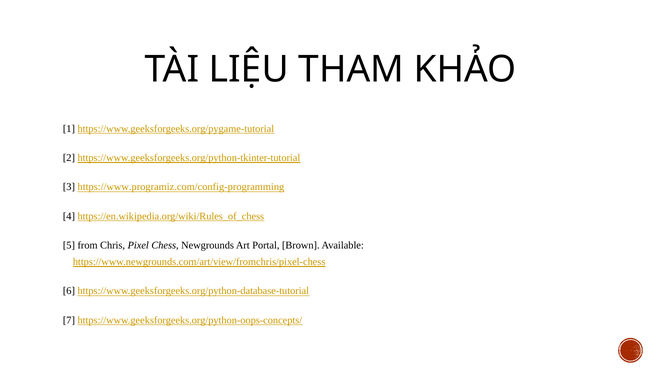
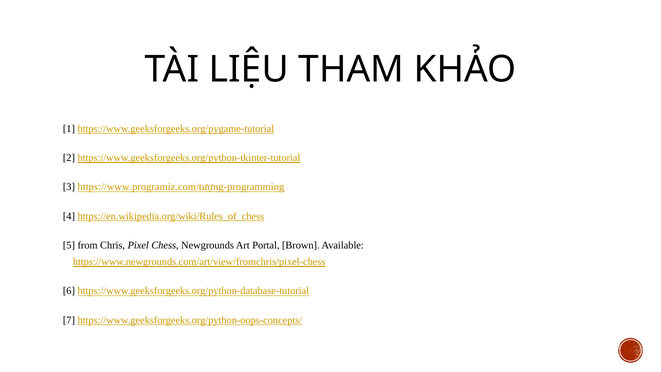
https://www.programiz.com/config-programming: https://www.programiz.com/config-programming -> https://www.programiz.com/tượng-programming (181, 187)
